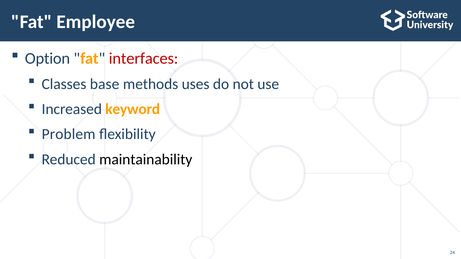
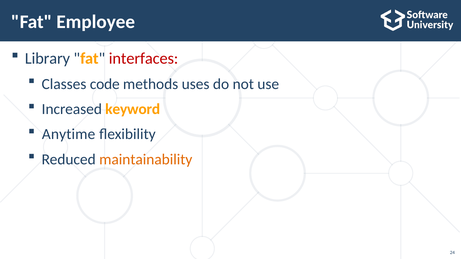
Option: Option -> Library (47, 58)
base: base -> code (105, 84)
Problem: Problem -> Anytime (69, 134)
maintainability colour: black -> orange (146, 160)
